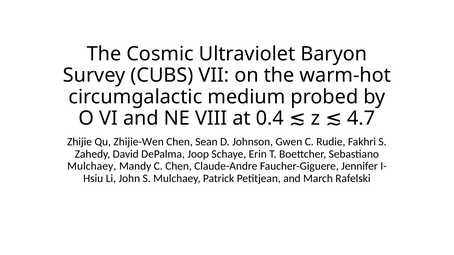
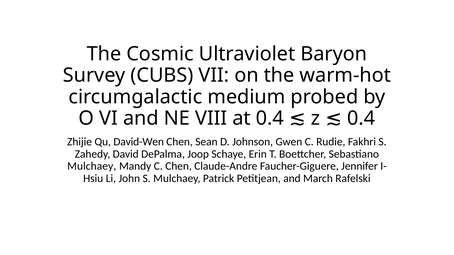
z 4.7: 4.7 -> 0.4 (361, 118)
Zhijie-Wen: Zhijie-Wen -> David-Wen (139, 142)
